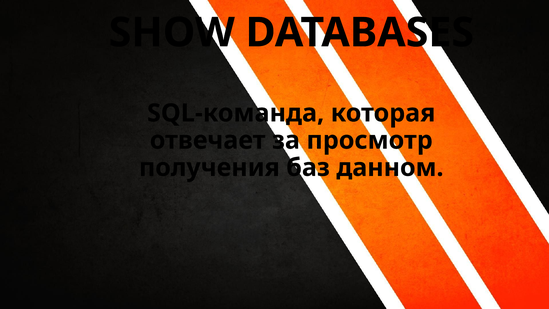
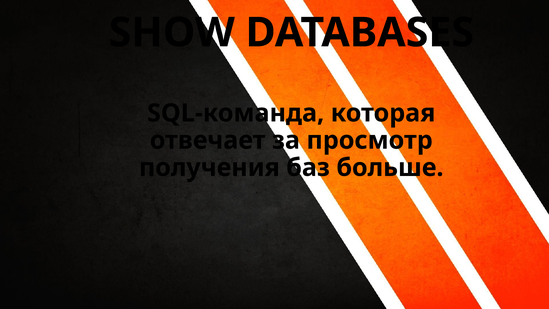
данном: данном -> больше (390, 168)
